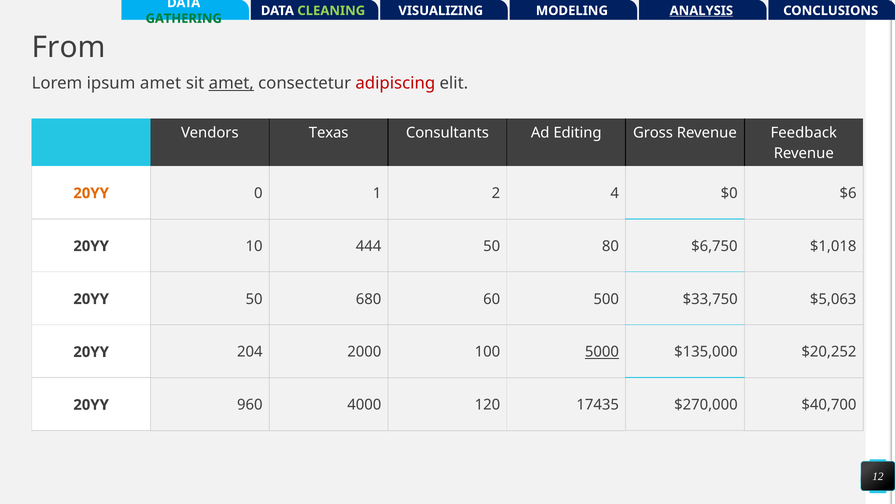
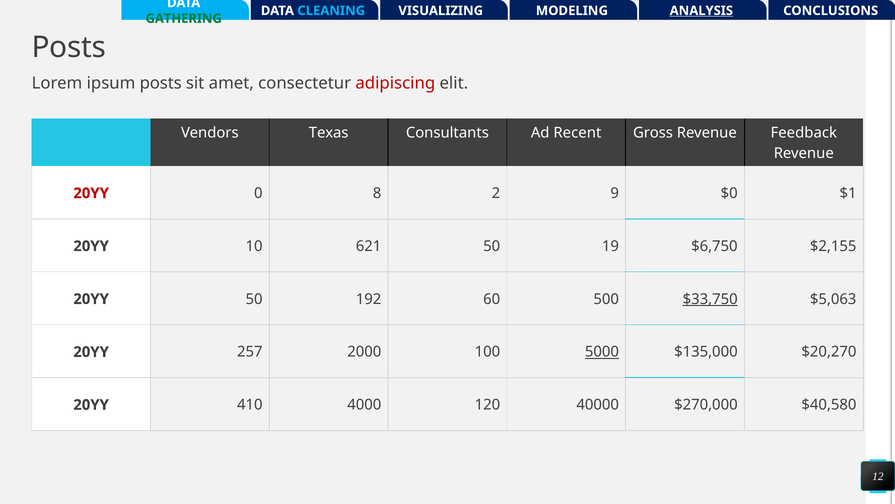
CLEANING colour: light green -> light blue (331, 11)
From: From -> Posts (69, 47)
ipsum amet: amet -> posts (161, 83)
amet underline: present -> none (231, 83)
Editing: Editing -> Recent (577, 133)
20YY colour: orange -> red (91, 193)
1: 1 -> 8 (377, 193)
4: 4 -> 9 (615, 193)
$6: $6 -> $1 (848, 193)
444: 444 -> 621 (369, 246)
80: 80 -> 19 (610, 246)
$1,018: $1,018 -> $2,155 (833, 246)
680: 680 -> 192 (369, 299)
$33,750 underline: none -> present (710, 299)
204: 204 -> 257 (250, 352)
$20,252: $20,252 -> $20,270 (829, 352)
960: 960 -> 410 (250, 404)
17435: 17435 -> 40000 (598, 404)
$40,700: $40,700 -> $40,580 (829, 404)
